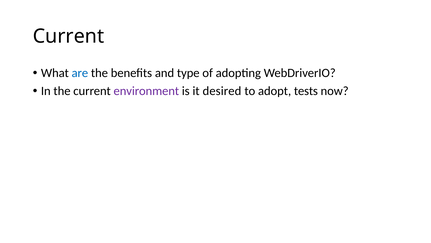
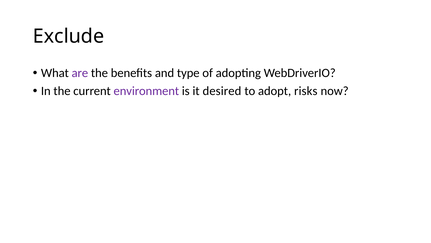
Current: Current -> Exclude (69, 36)
are colour: blue -> purple (80, 73)
tests: tests -> risks (306, 91)
